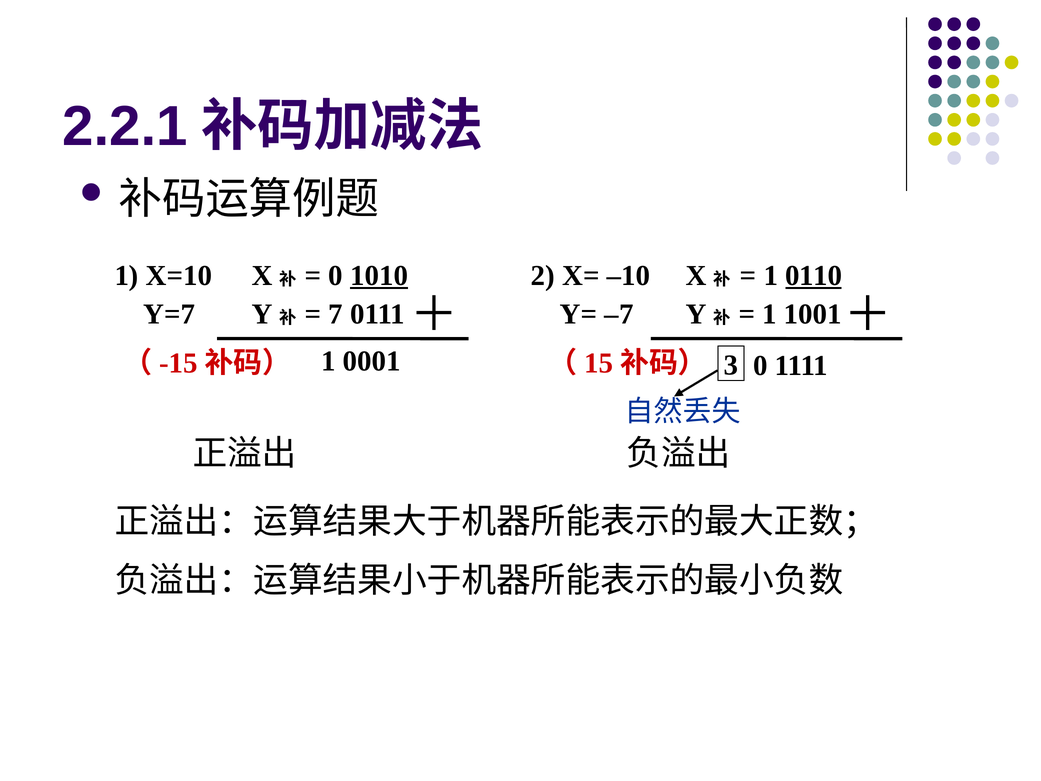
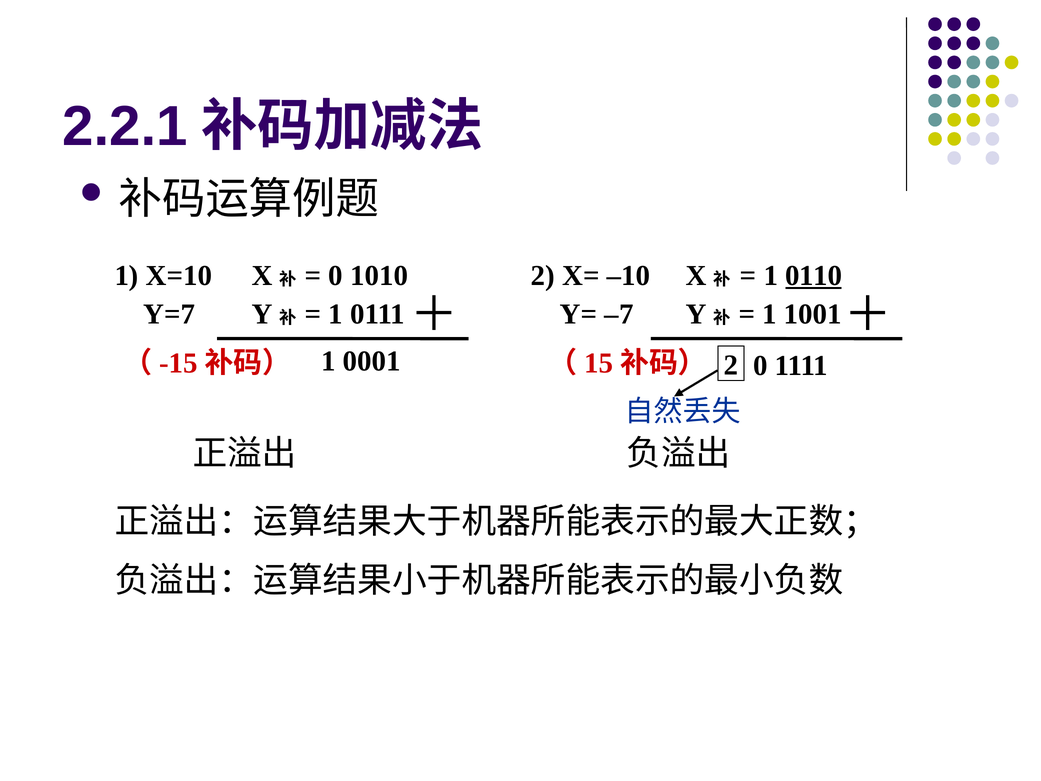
1010 underline: present -> none (379, 275)
7: 7 -> 1 (336, 314)
3: 3 -> 2 (731, 365)
